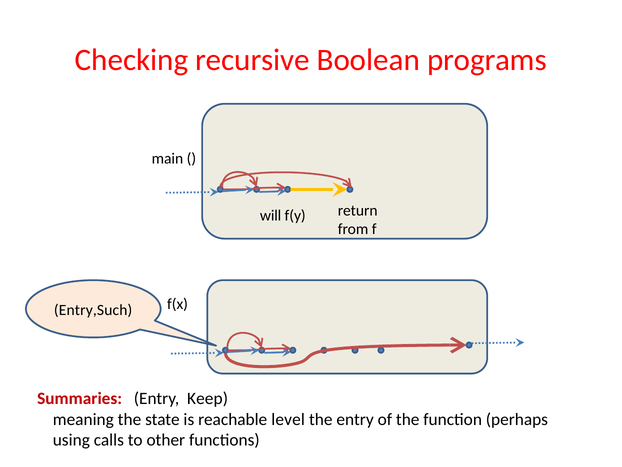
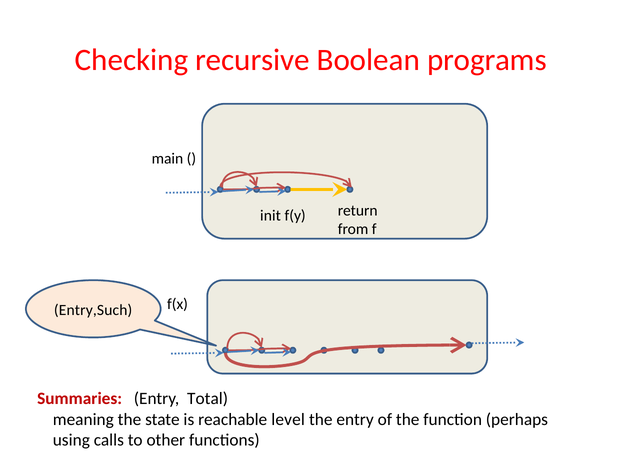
will: will -> init (271, 216)
Keep: Keep -> Total (208, 398)
